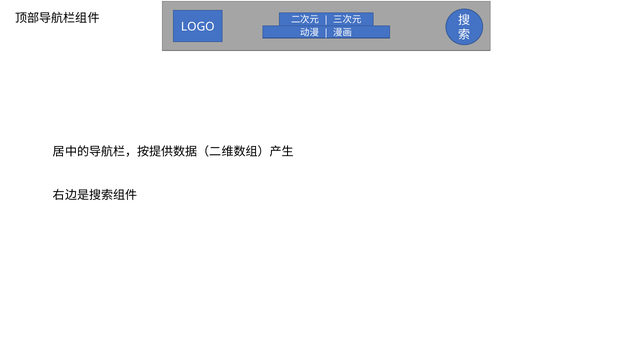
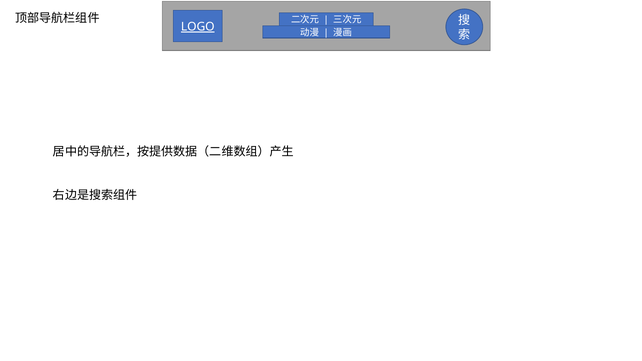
LOGO underline: none -> present (198, 27)
